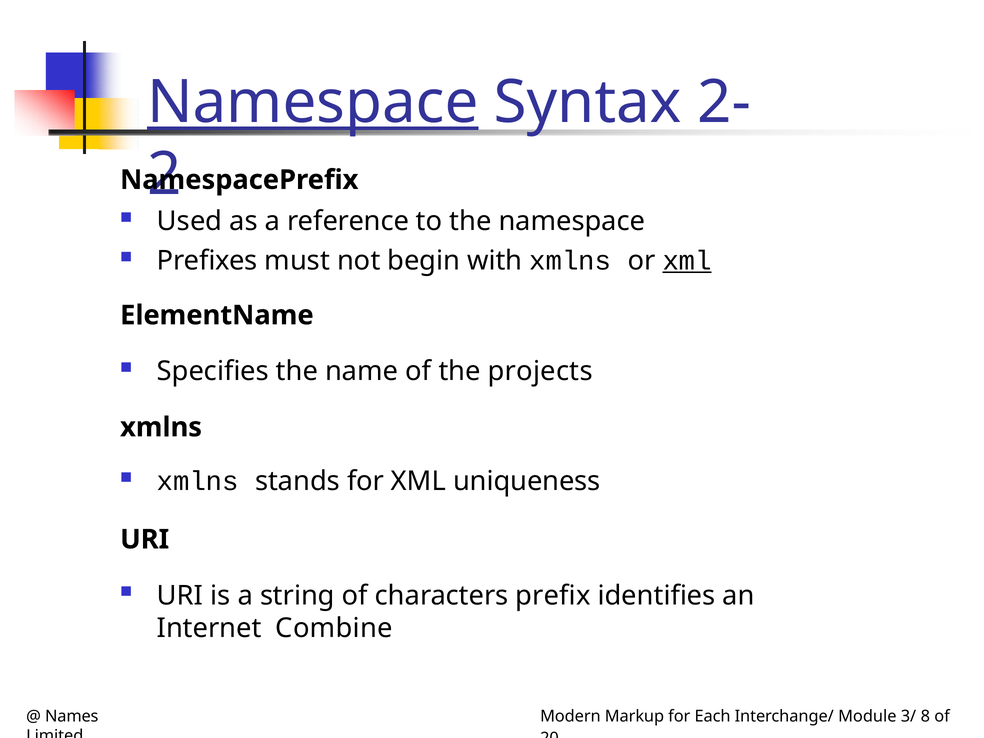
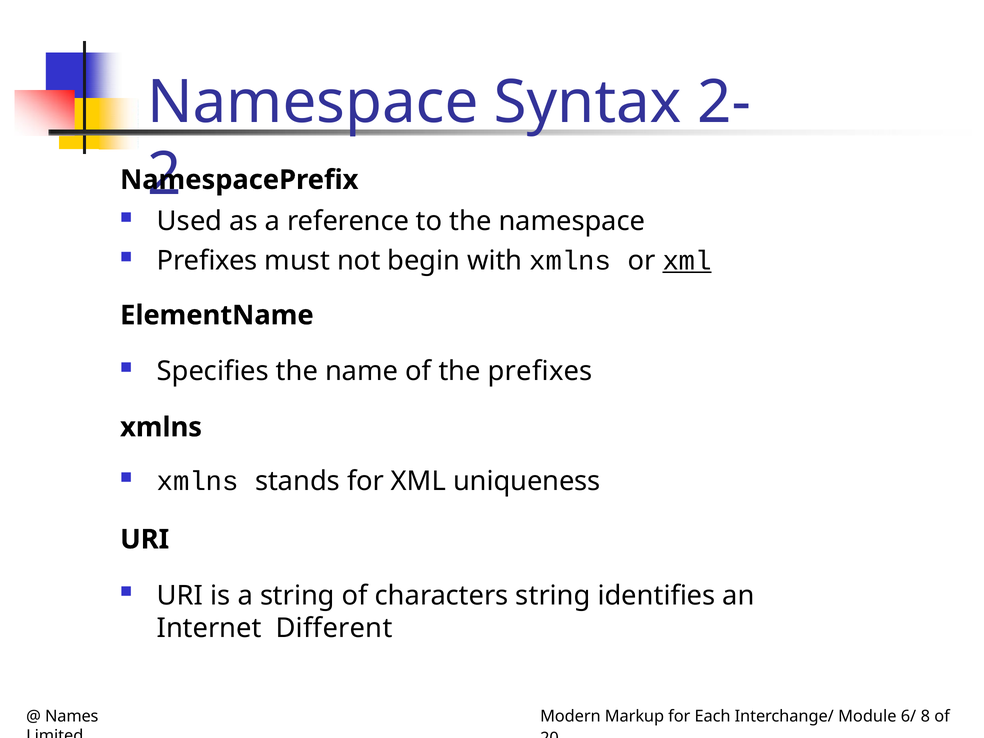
Namespace underline: present -> none (313, 102)
the projects: projects -> prefixes (540, 371)
characters prefix: prefix -> string (553, 595)
Combine: Combine -> Different (334, 628)
3/: 3/ -> 6/ (908, 716)
